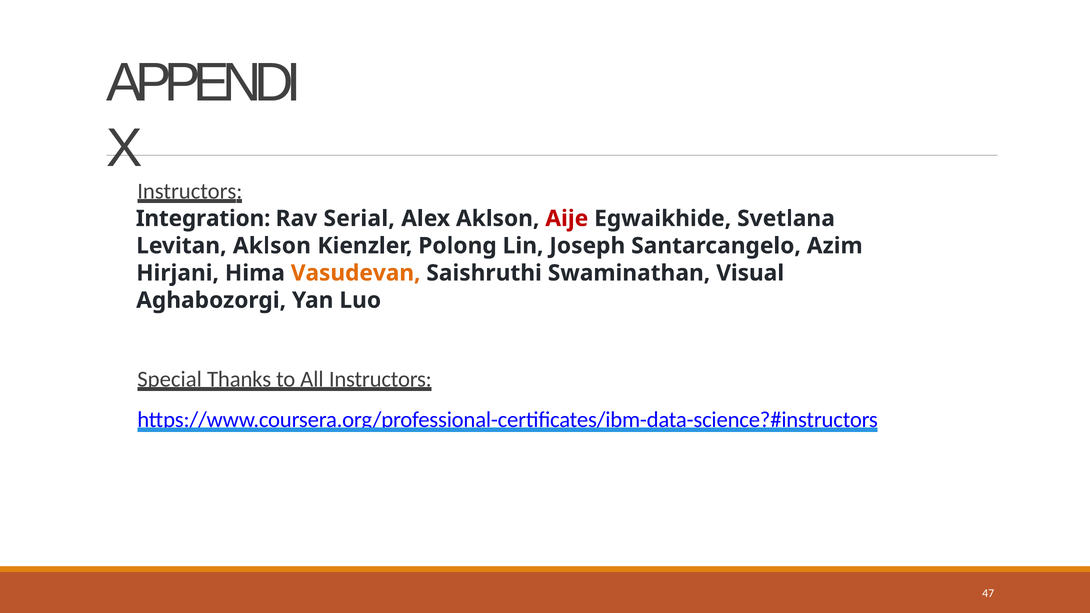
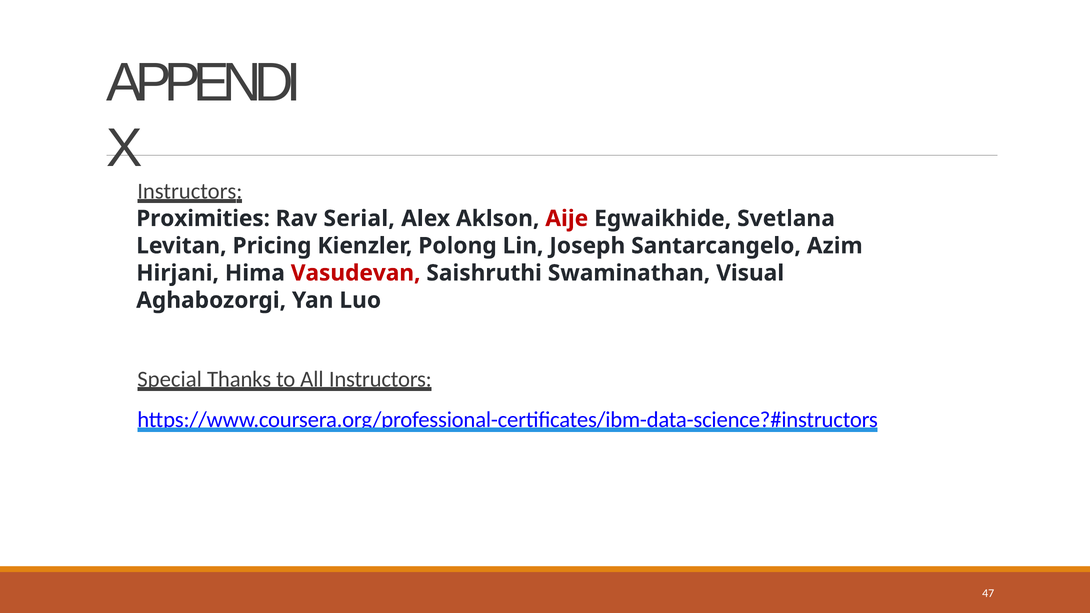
Integration: Integration -> Proximities (203, 219)
Levitan Aklson: Aklson -> Pricing (272, 246)
Vasudevan colour: orange -> red (356, 273)
